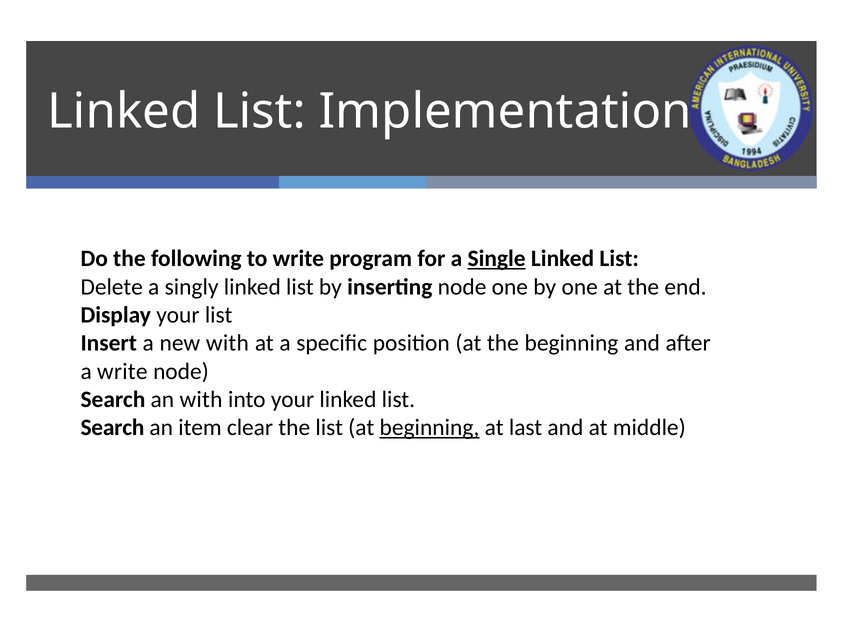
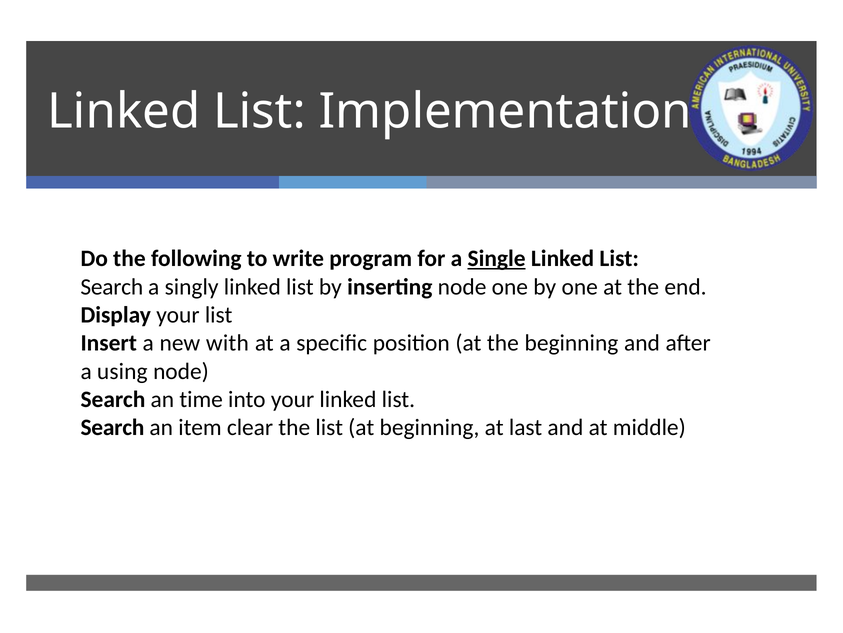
Delete: Delete -> Search (112, 287)
a write: write -> using (122, 371)
an with: with -> time (201, 399)
beginning underline: present -> none (429, 427)
